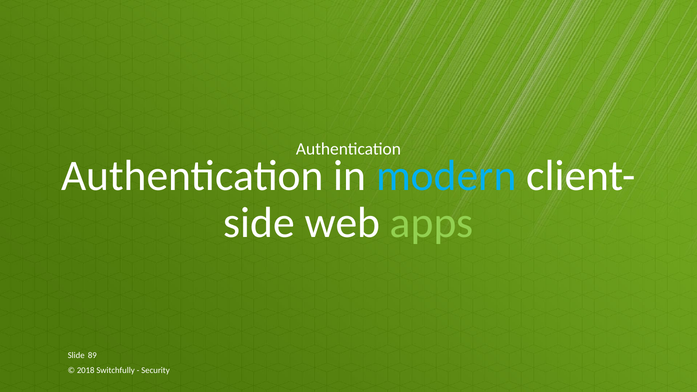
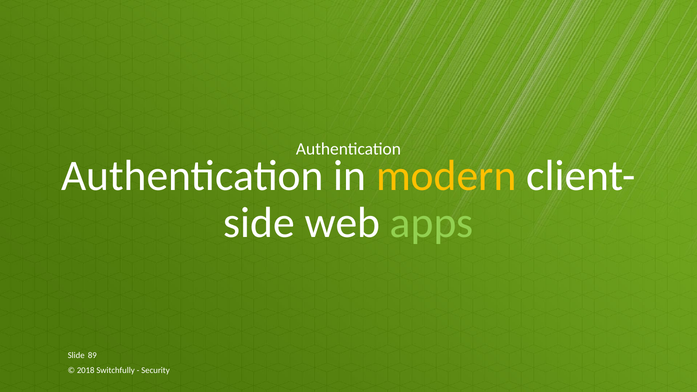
modern colour: light blue -> yellow (446, 176)
